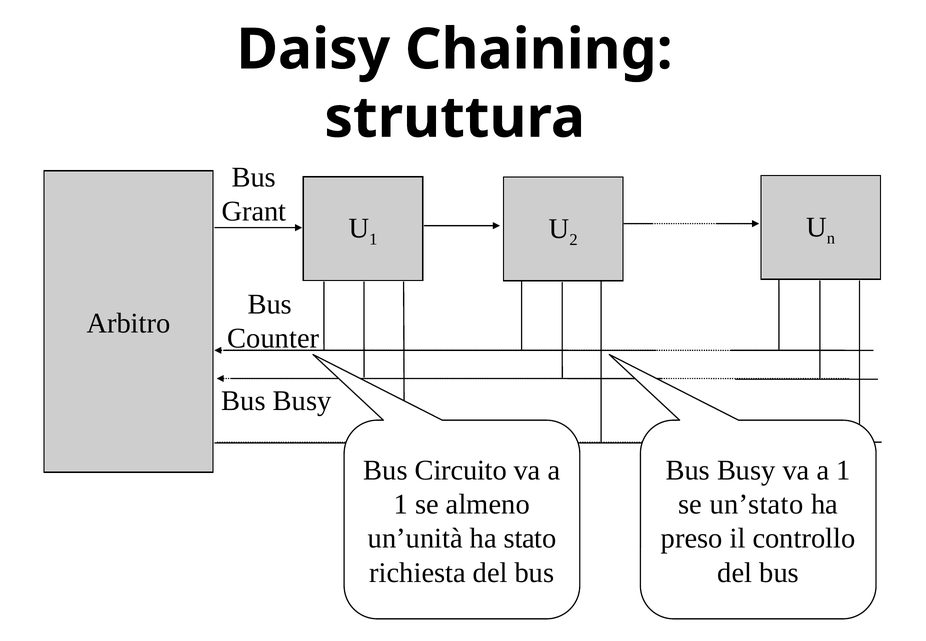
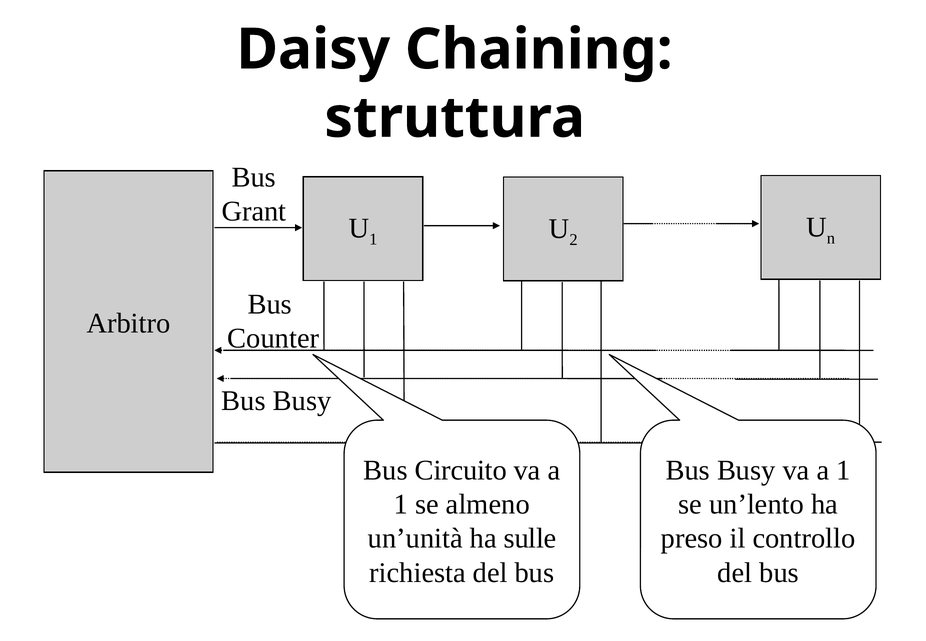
un’stato: un’stato -> un’lento (757, 504)
stato: stato -> sulle (530, 539)
